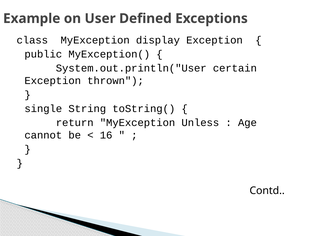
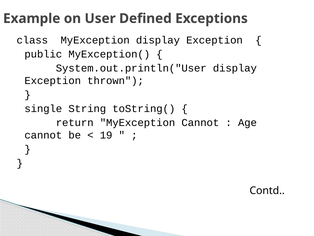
System.out.println("User certain: certain -> display (235, 68)
MyException Unless: Unless -> Cannot (200, 122)
16: 16 -> 19 (106, 135)
